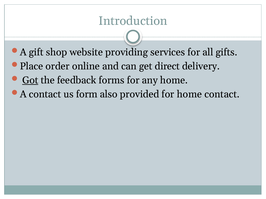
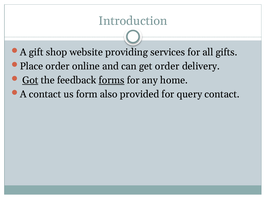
get direct: direct -> order (167, 66)
forms underline: none -> present (112, 80)
for home: home -> query (189, 94)
